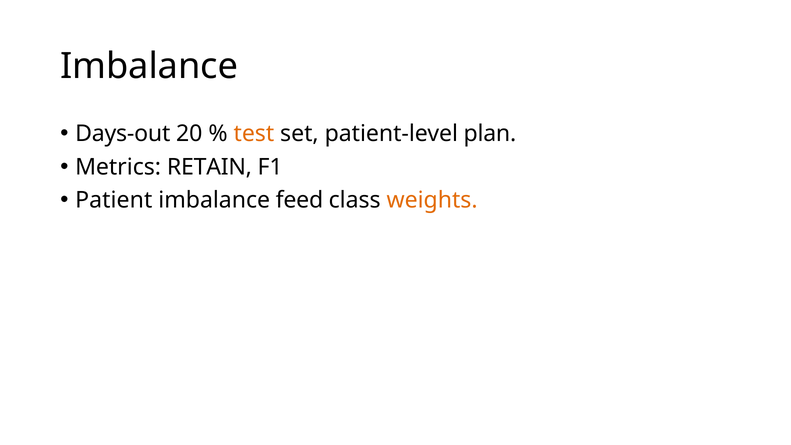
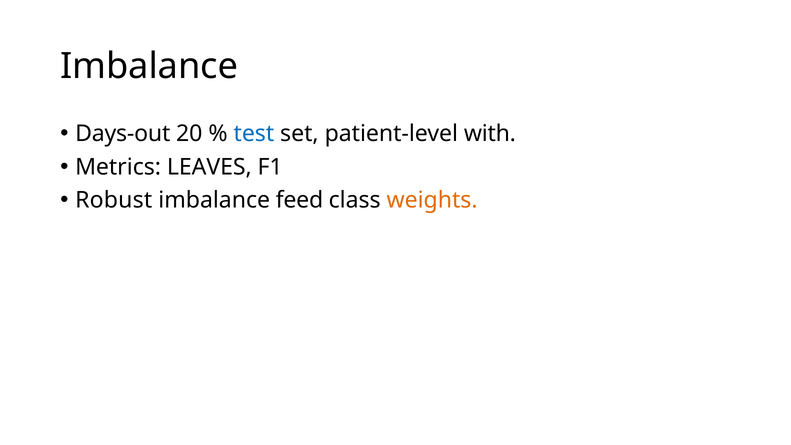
test colour: orange -> blue (254, 134)
plan: plan -> with (490, 134)
RETAIN: RETAIN -> LEAVES (209, 167)
Patient: Patient -> Robust (114, 200)
